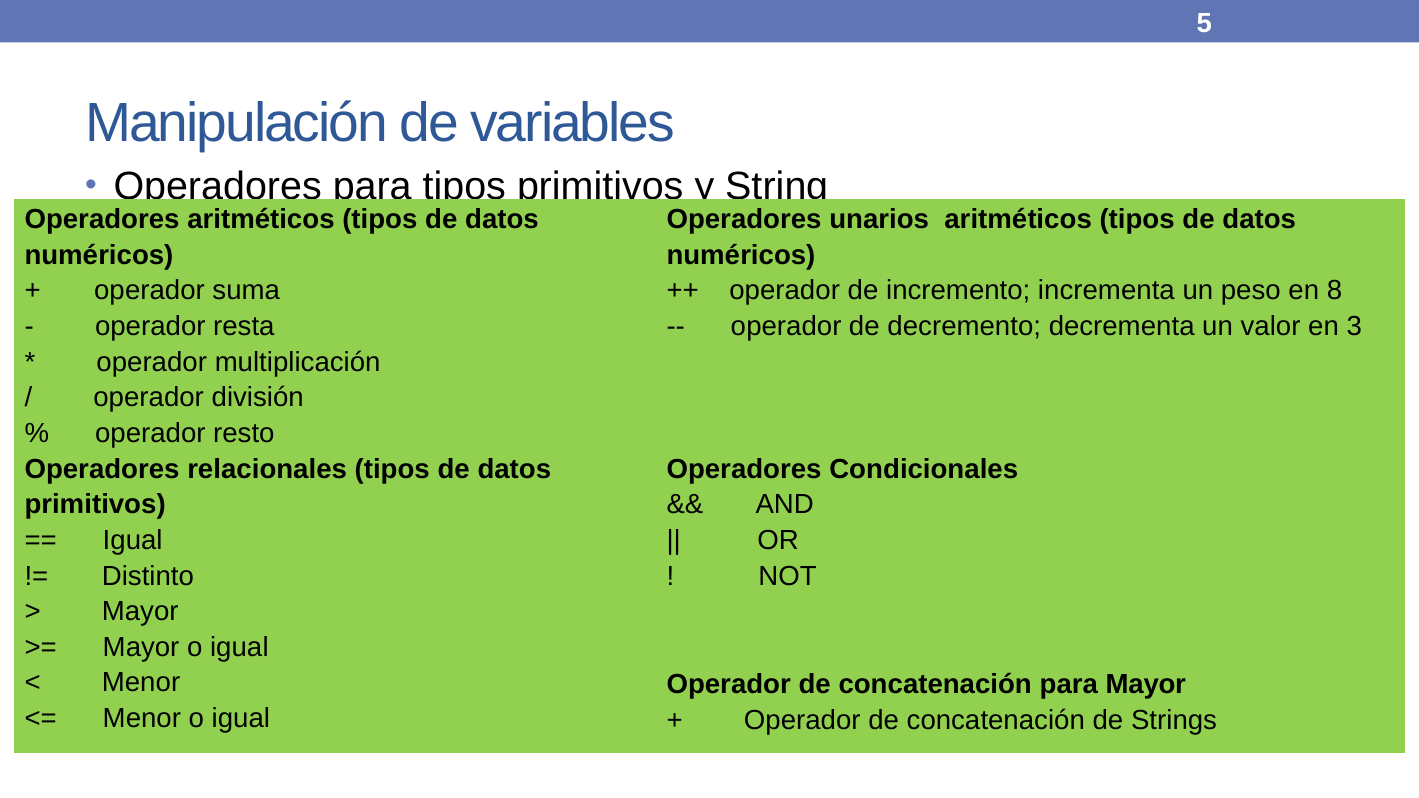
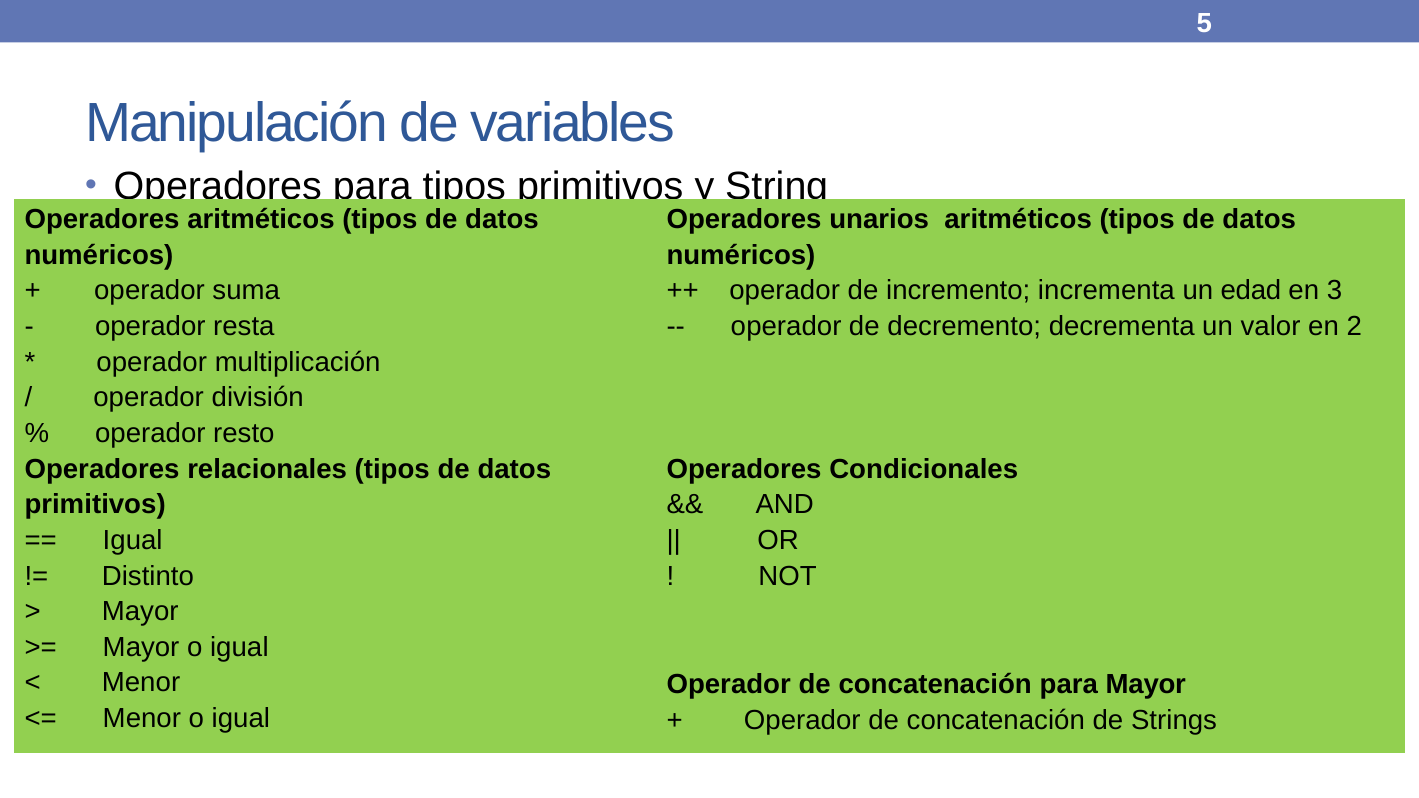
peso: peso -> edad (1251, 291)
8: 8 -> 3 (1334, 291)
3: 3 -> 2 (1354, 327)
